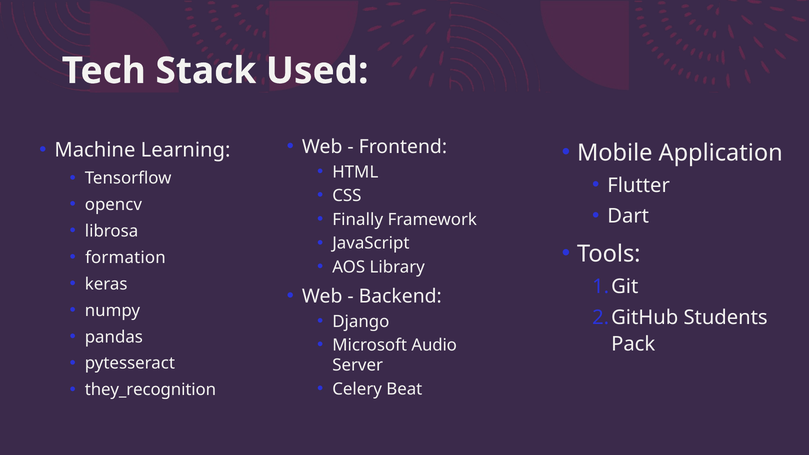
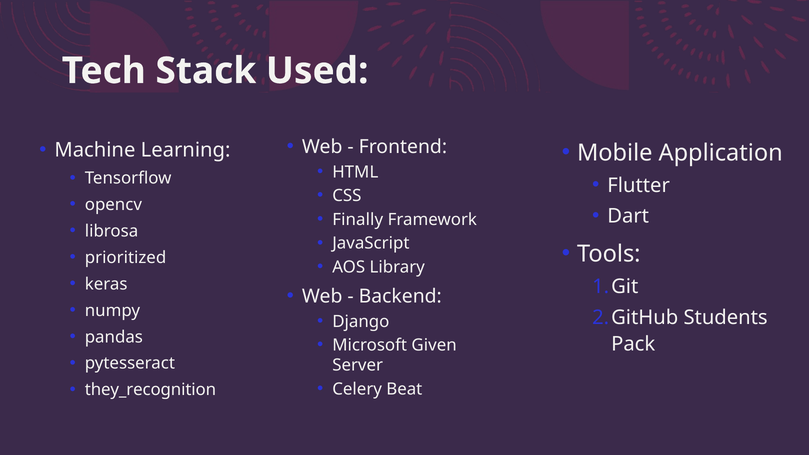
formation: formation -> prioritized (126, 258)
Audio: Audio -> Given (434, 345)
